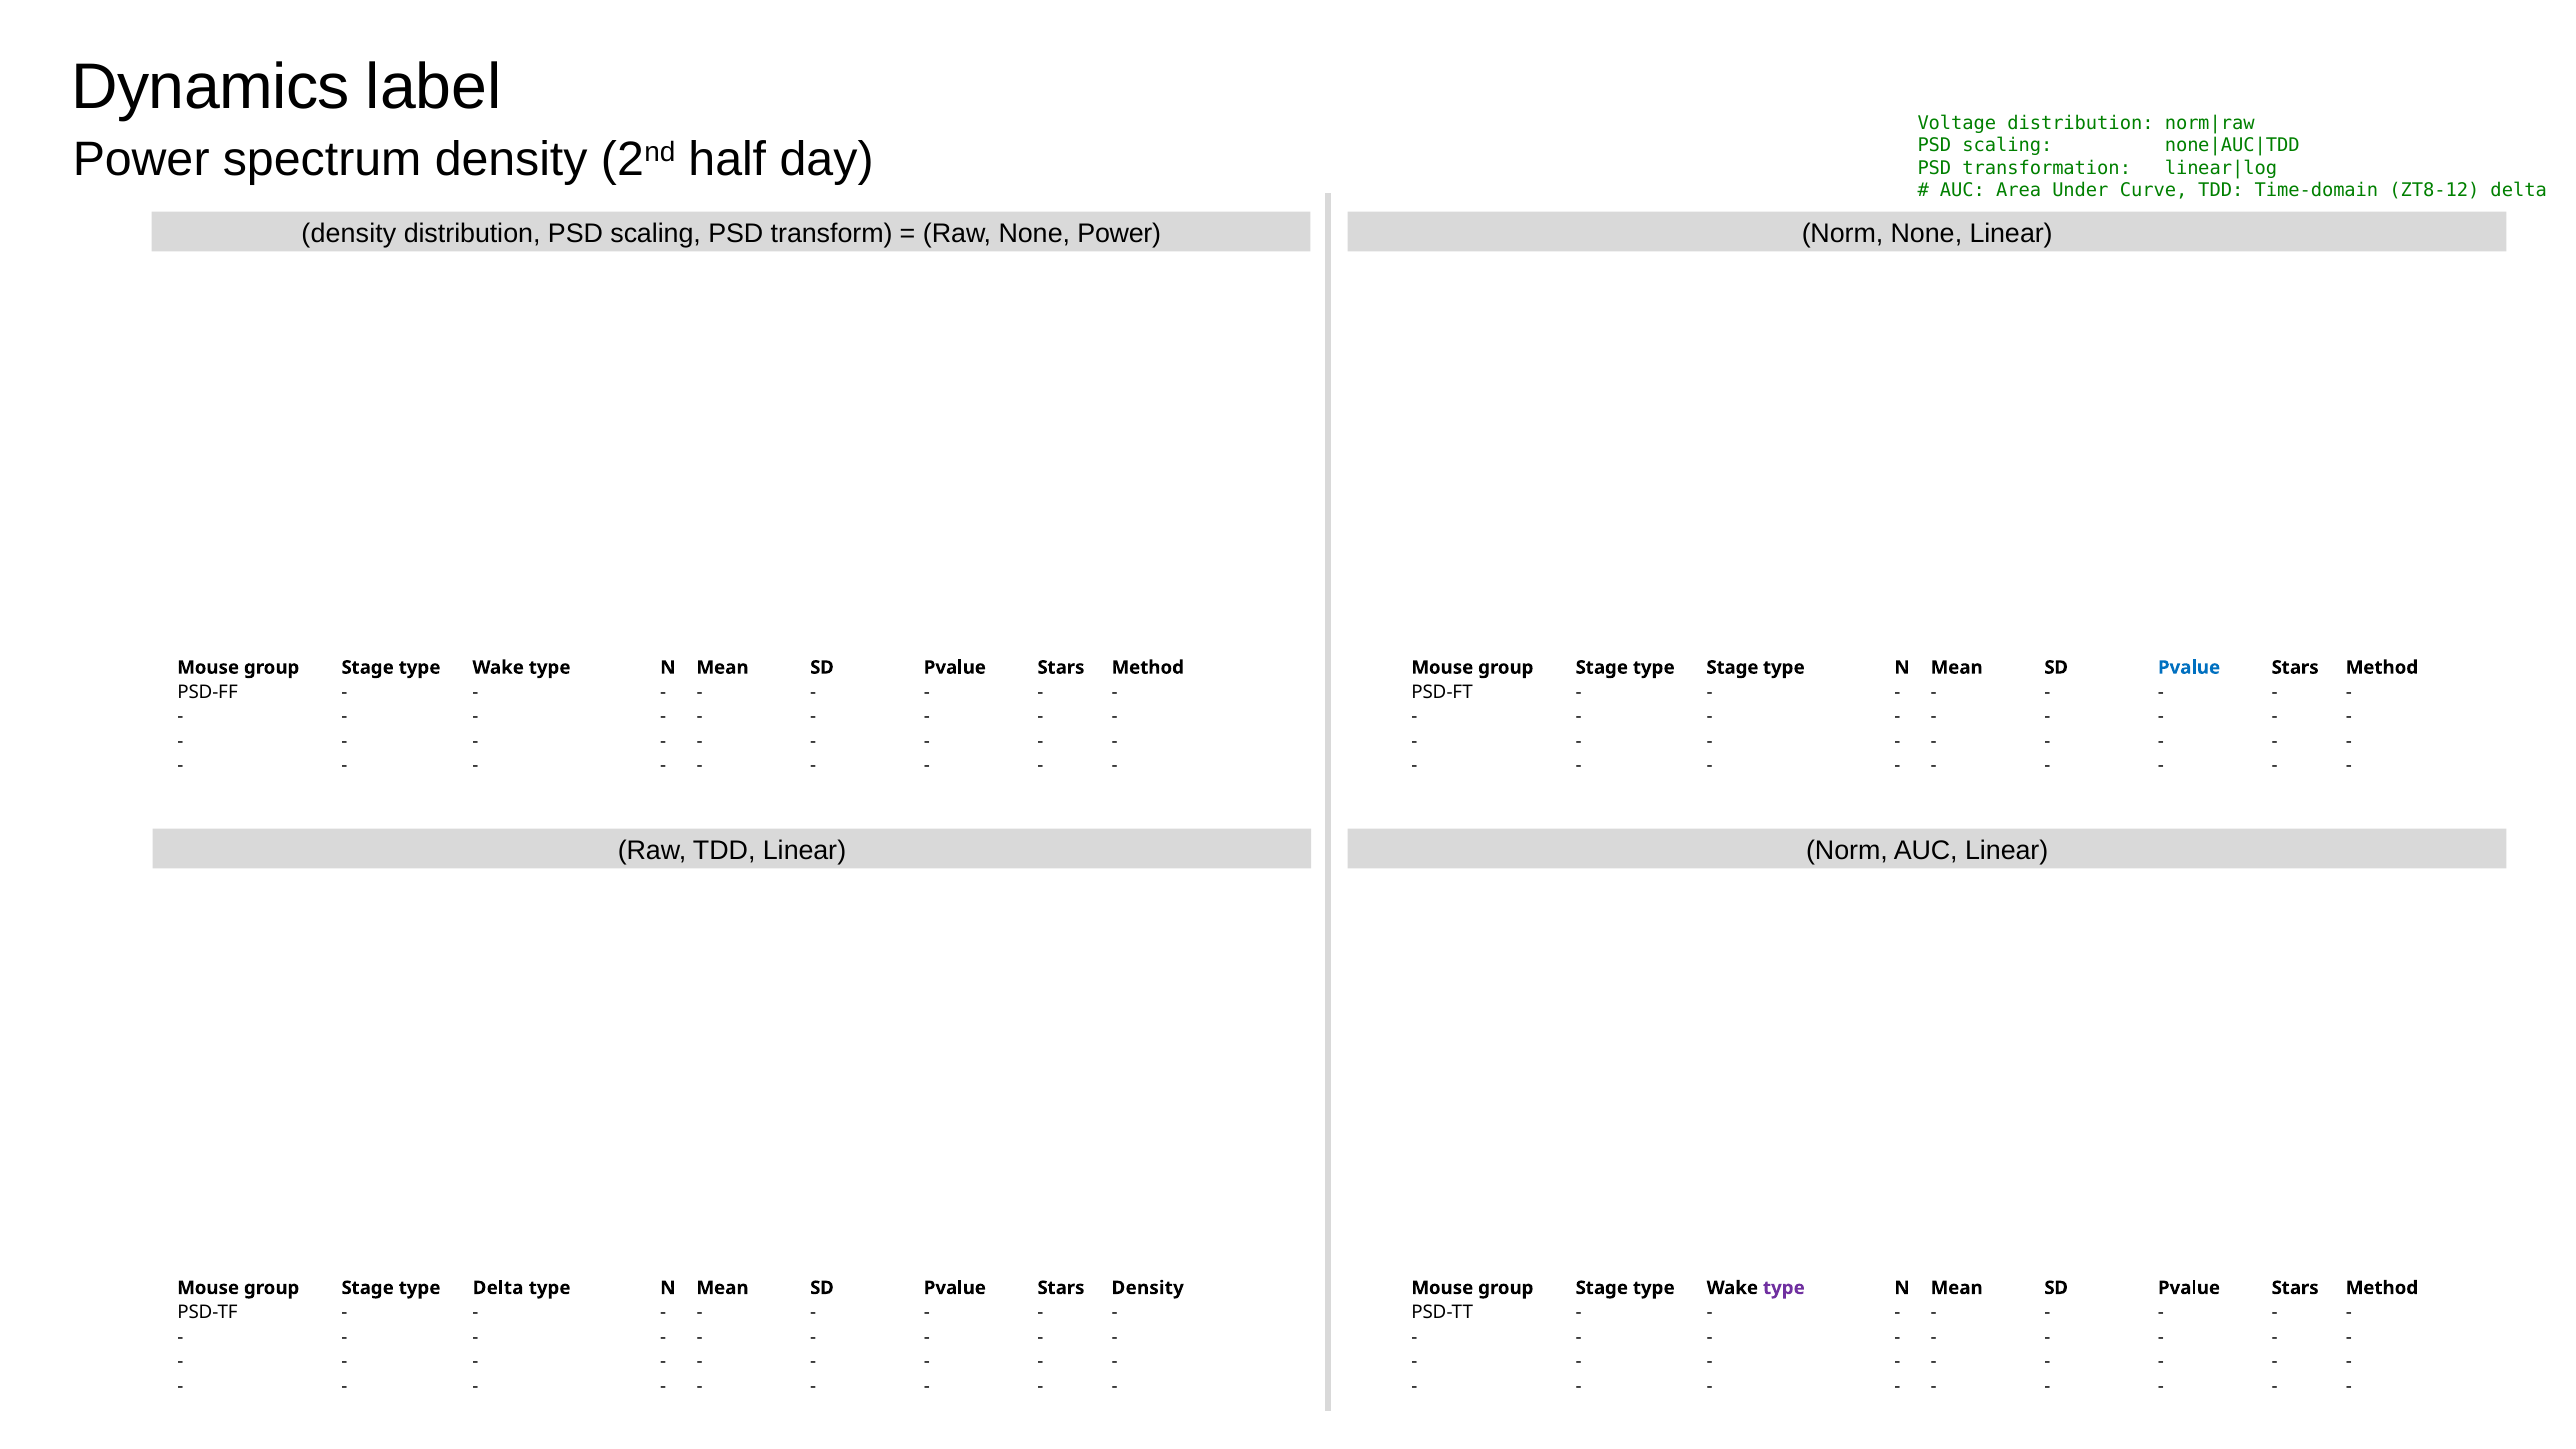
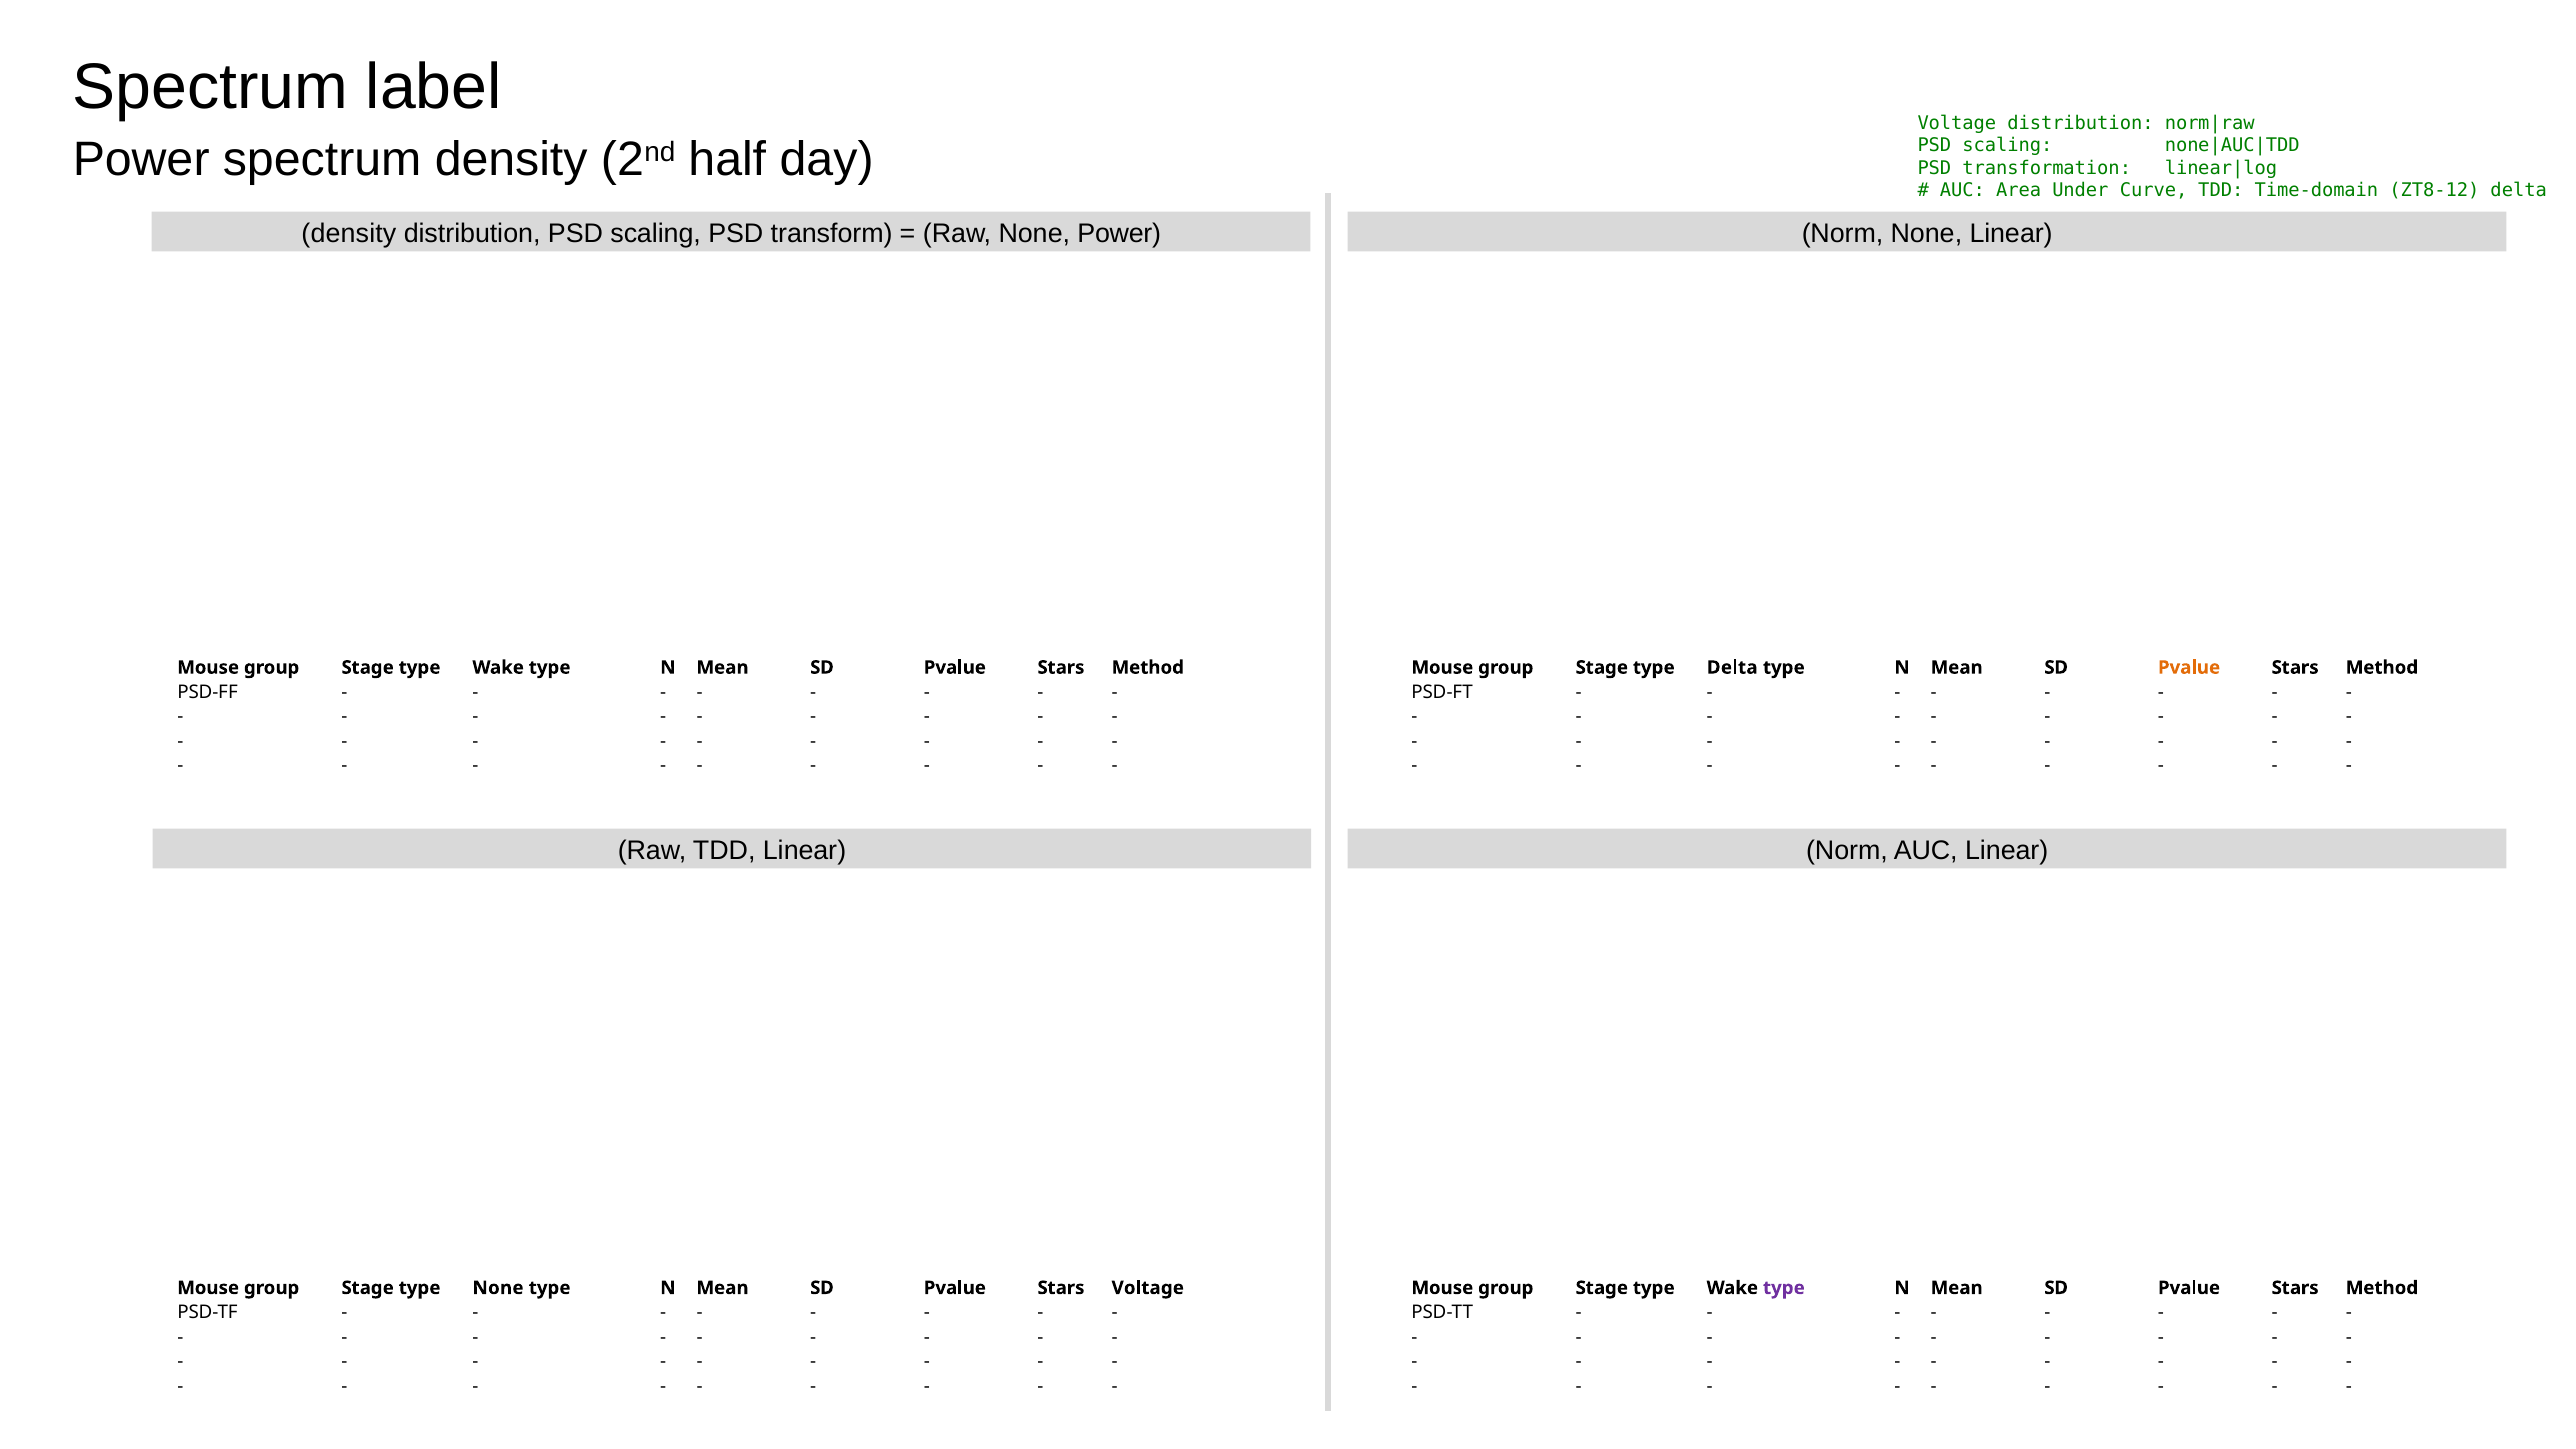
Dynamics: Dynamics -> Spectrum (210, 87)
type Stage: Stage -> Delta (1732, 667)
Pvalue colour: blue -> orange (2189, 667)
type Delta: Delta -> None (498, 1288)
Stars Density: Density -> Voltage (1148, 1288)
